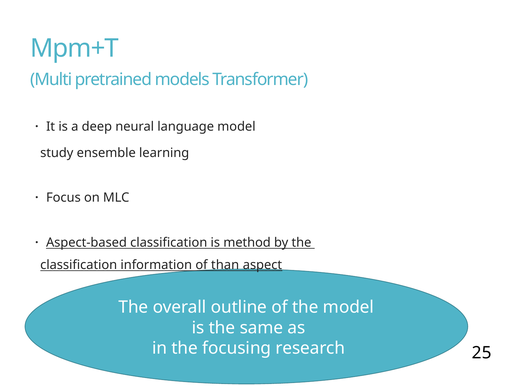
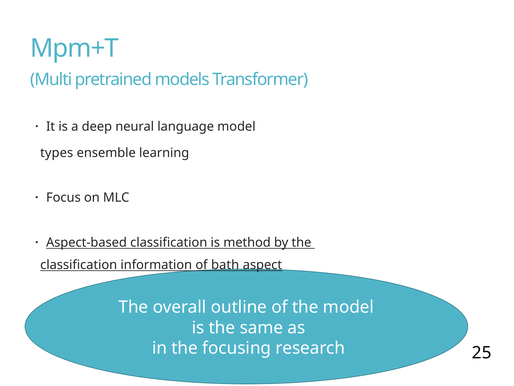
study: study -> types (57, 153)
than: than -> bath (225, 265)
